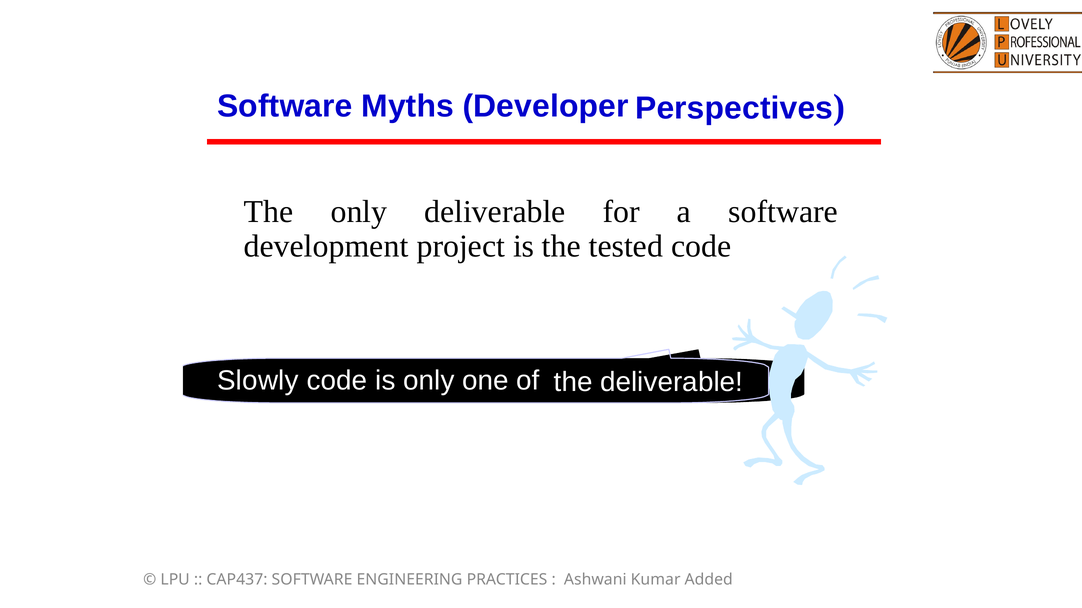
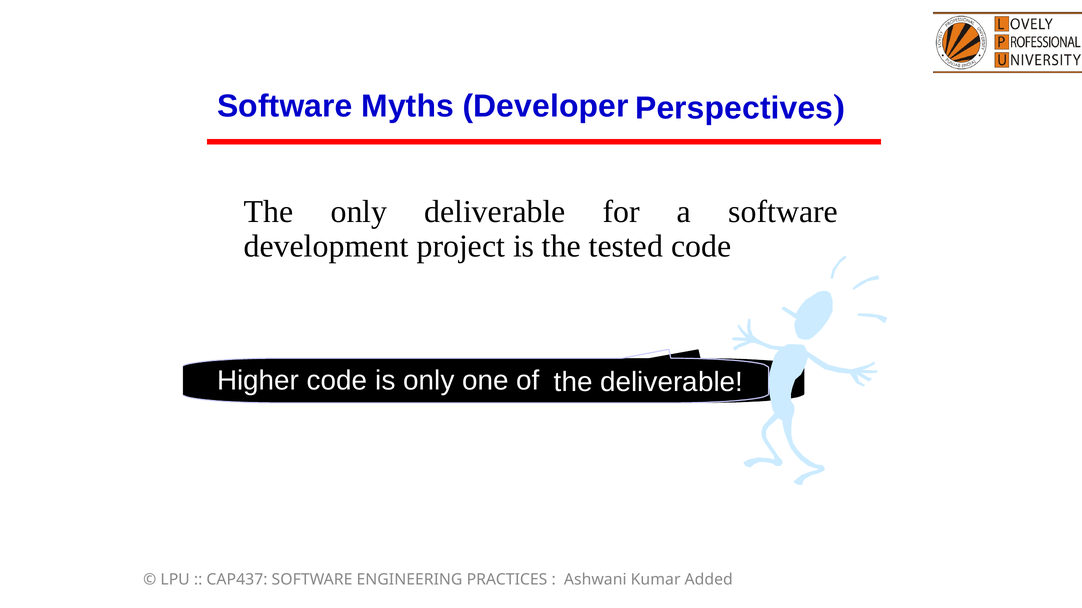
Slowly: Slowly -> Higher (258, 381)
